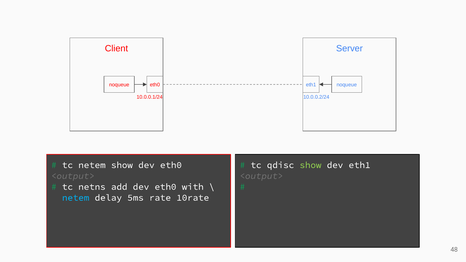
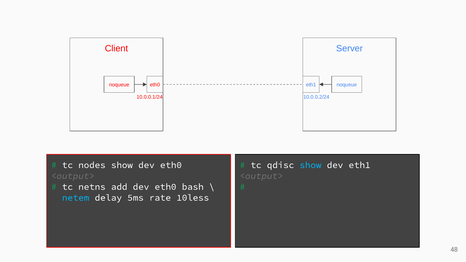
tc netem: netem -> nodes (92, 165)
show colour: light green -> light blue (310, 165)
with: with -> bash (193, 187)
10rate: 10rate -> 10less (193, 198)
